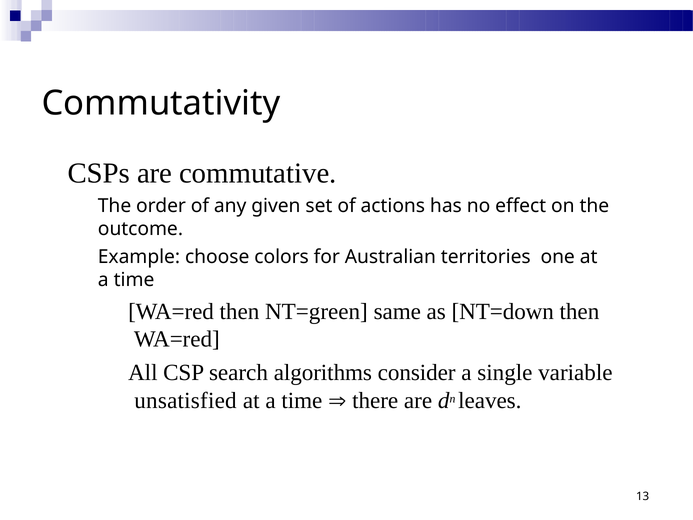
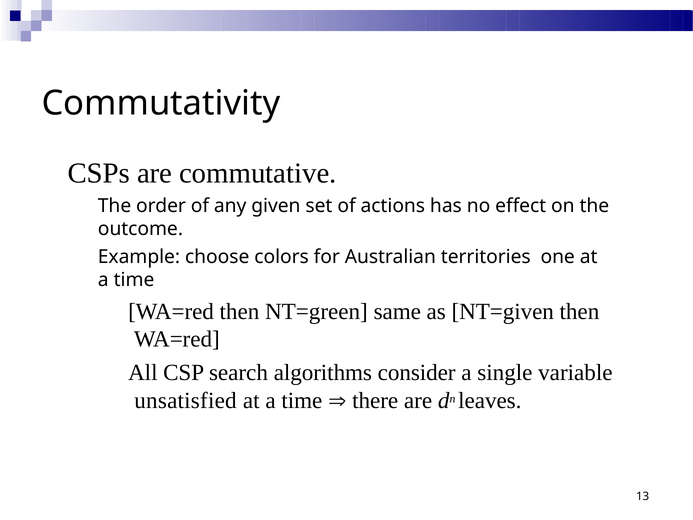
NT=down: NT=down -> NT=given (503, 311)
